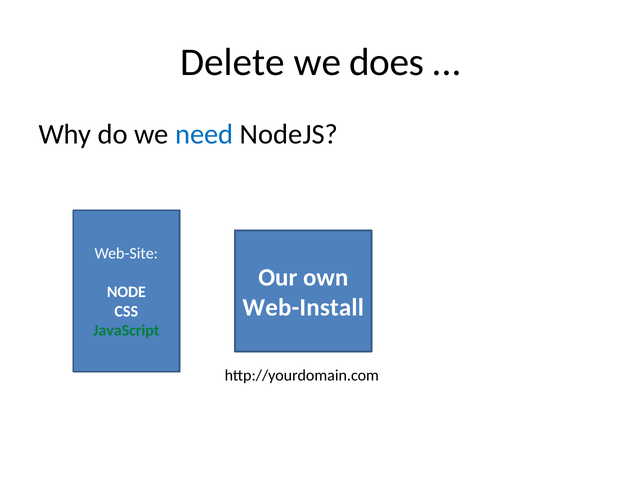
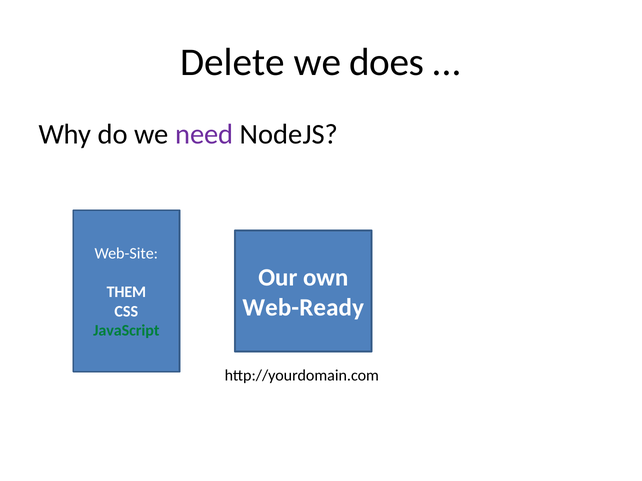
need colour: blue -> purple (204, 135)
NODE: NODE -> THEM (126, 292)
Web-Install: Web-Install -> Web-Ready (303, 308)
